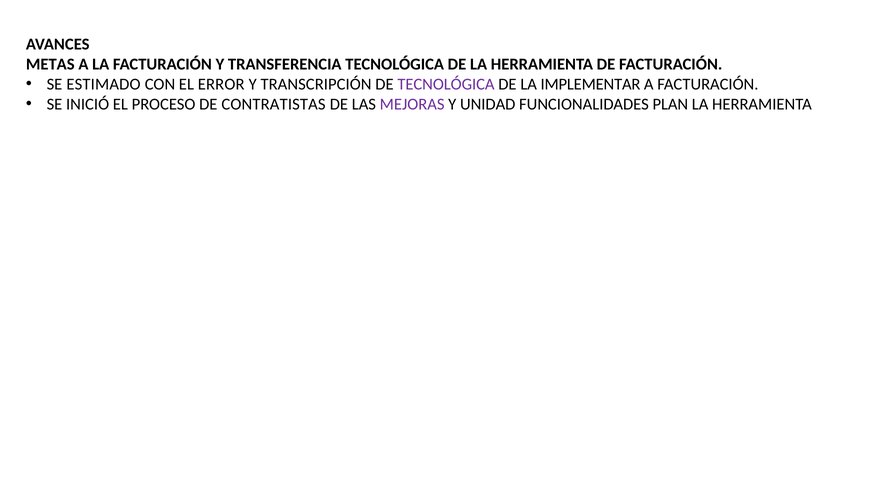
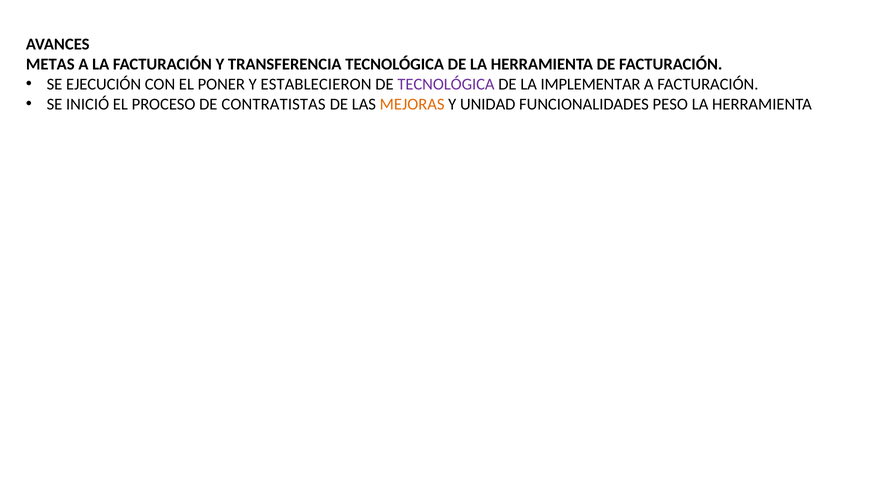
ESTIMADO: ESTIMADO -> EJECUCIÓN (104, 84)
ERROR: ERROR -> PONER (221, 84)
TRANSCRIPCIÓN: TRANSCRIPCIÓN -> ESTABLECIERON (316, 84)
MEJORAS colour: purple -> orange (412, 104)
PLAN: PLAN -> PESO (670, 104)
